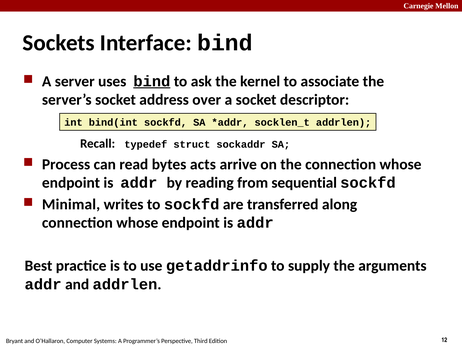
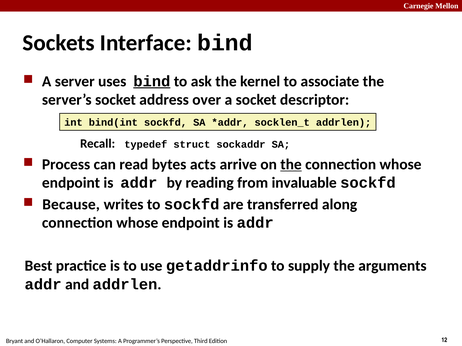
the underline: none -> present (291, 165)
sequential: sequential -> invaluable (304, 183)
Minimal: Minimal -> Because (71, 205)
